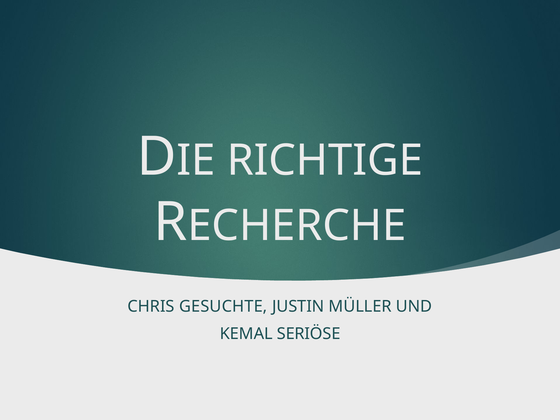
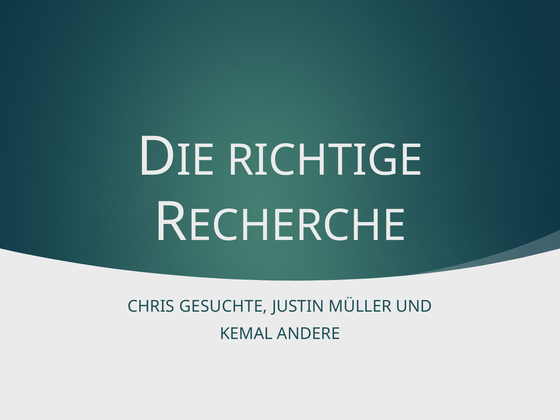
SERIÖSE: SERIÖSE -> ANDERE (309, 334)
